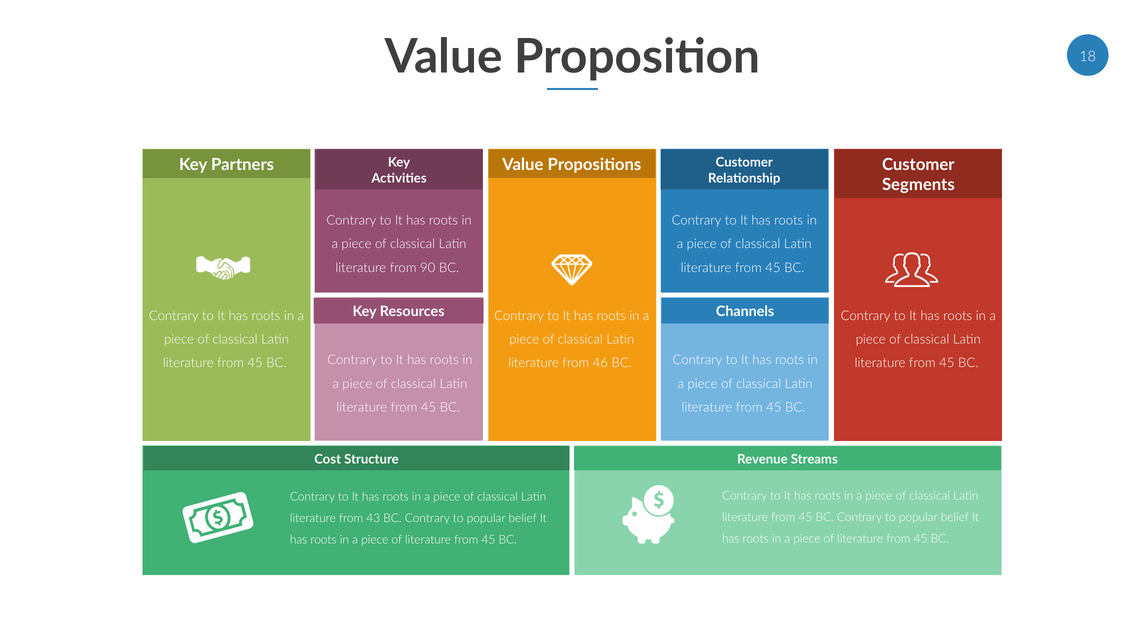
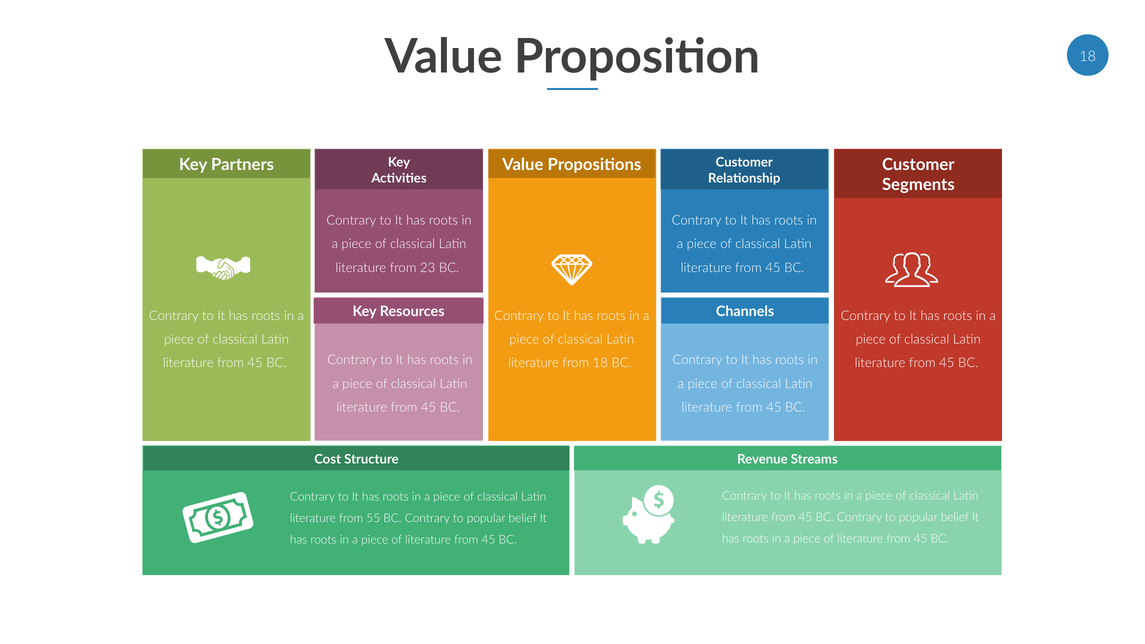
90: 90 -> 23 (428, 268)
from 46: 46 -> 18 (600, 363)
43: 43 -> 55 (373, 518)
